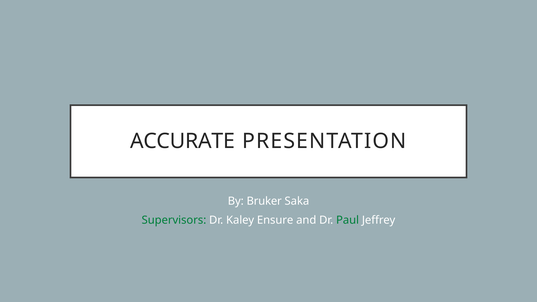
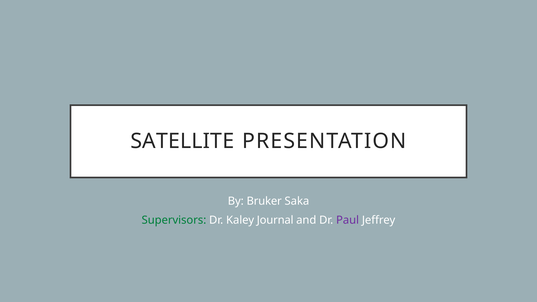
ACCURATE: ACCURATE -> SATELLITE (182, 141)
Ensure: Ensure -> Journal (275, 220)
Paul colour: green -> purple (348, 220)
